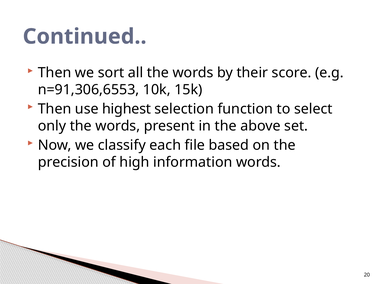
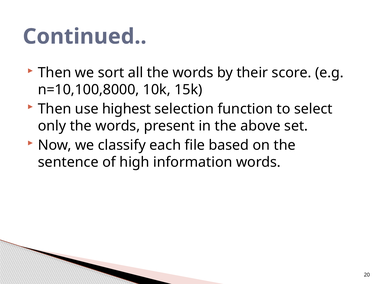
n=91,306,6553: n=91,306,6553 -> n=10,100,8000 (89, 90)
precision: precision -> sentence (68, 162)
